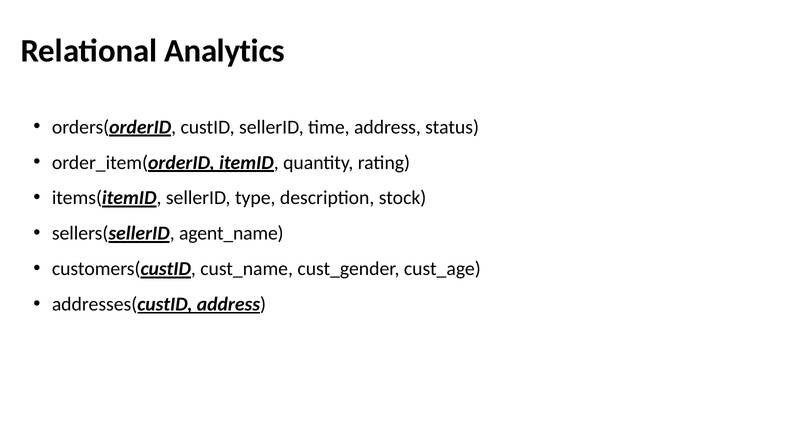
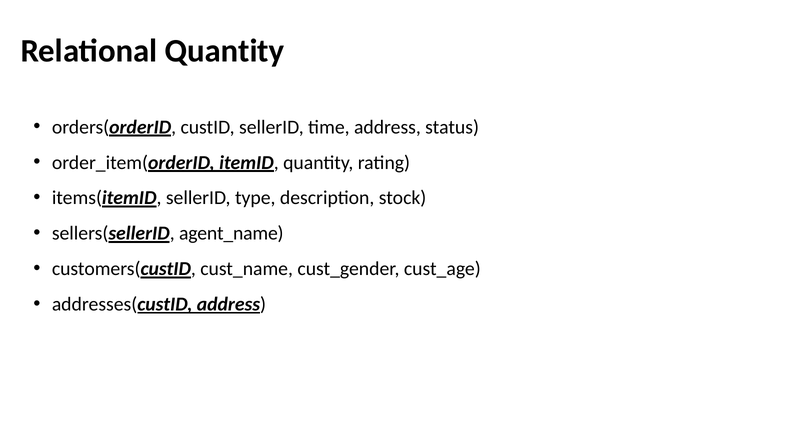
Relational Analytics: Analytics -> Quantity (225, 51)
